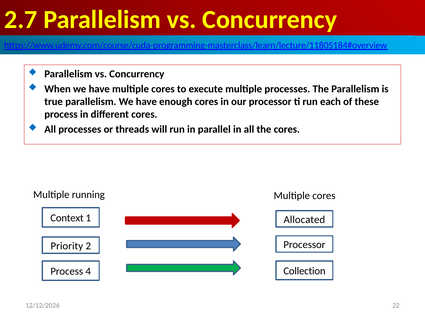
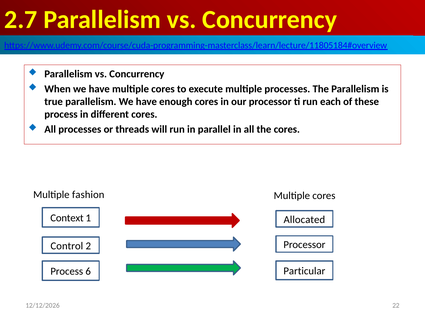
running: running -> fashion (88, 194)
Priority: Priority -> Control (67, 246)
Collection: Collection -> Particular (304, 271)
4: 4 -> 6 (88, 271)
